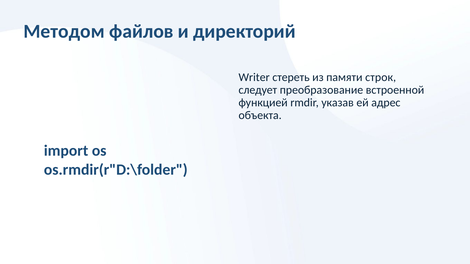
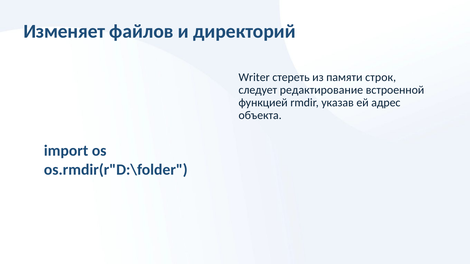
Методом: Методом -> Изменяет (64, 31)
преобразование: преобразование -> редактирование (321, 90)
